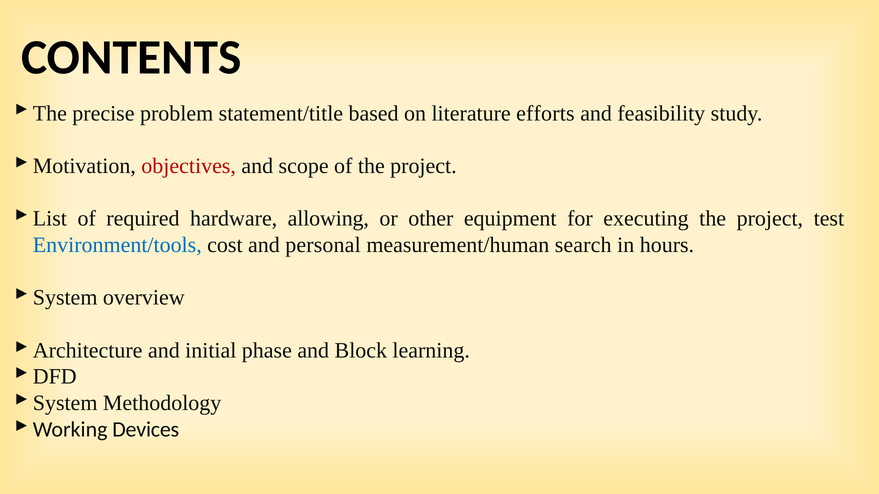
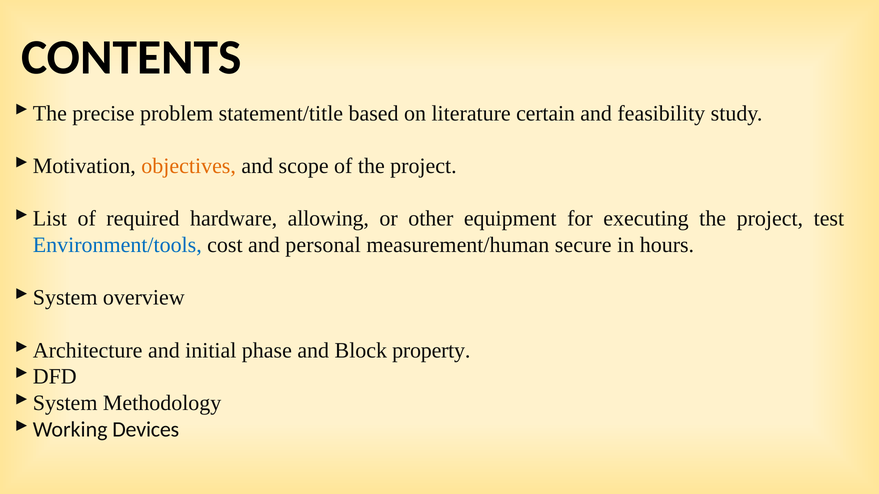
efforts: efforts -> certain (546, 113)
objectives colour: red -> orange (189, 166)
search: search -> secure (583, 245)
learning: learning -> property (431, 351)
